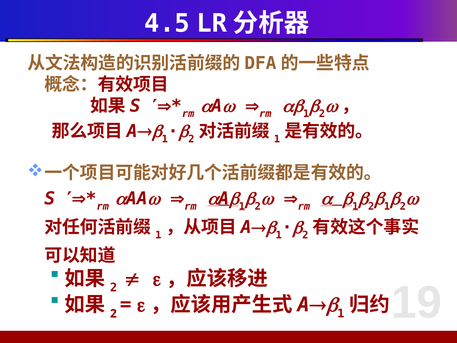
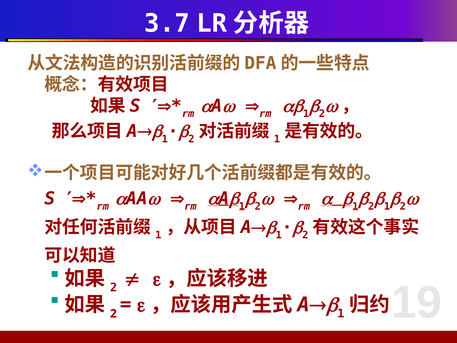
4.5: 4.5 -> 3.7 (167, 23)
